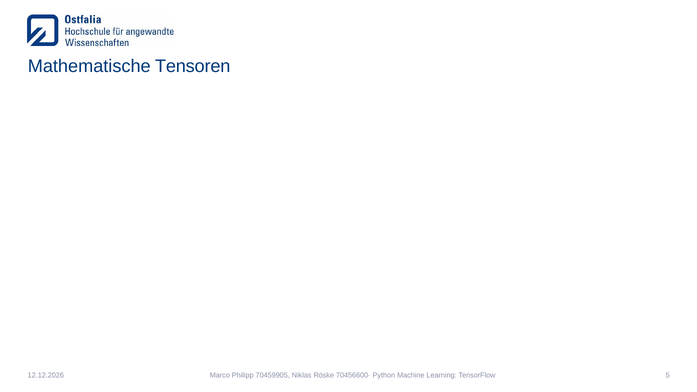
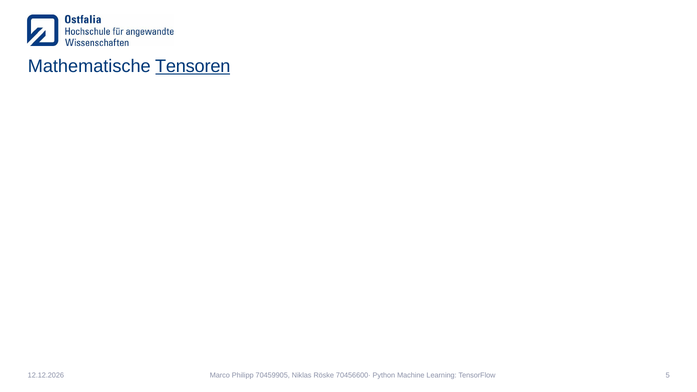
Tensoren underline: none -> present (193, 66)
